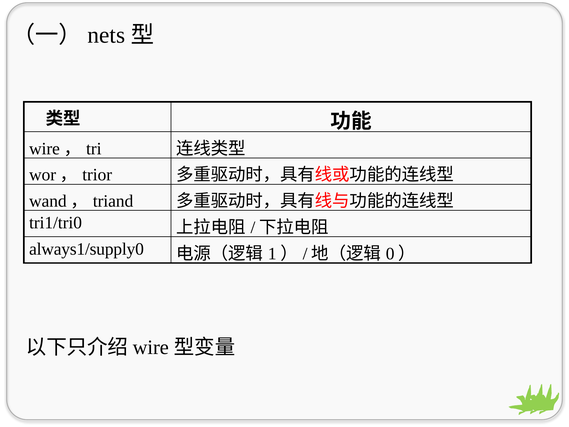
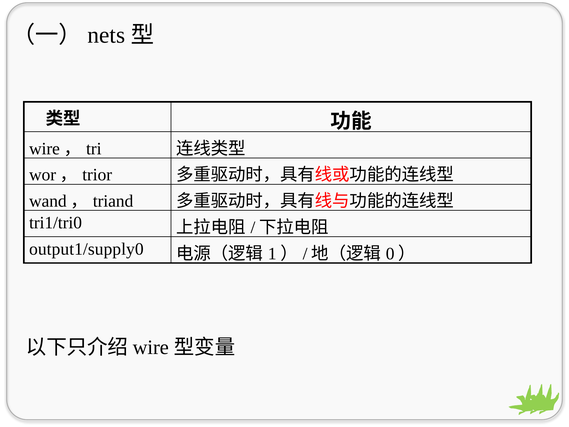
always1/supply0: always1/supply0 -> output1/supply0 (86, 249)
